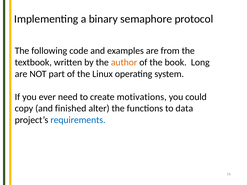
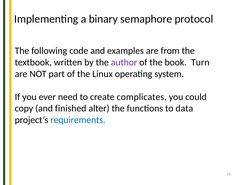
author colour: orange -> purple (124, 62)
Long: Long -> Turn (200, 62)
motivations: motivations -> complicates (142, 97)
